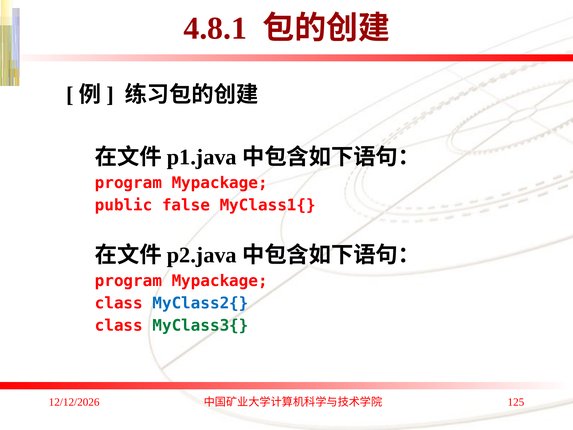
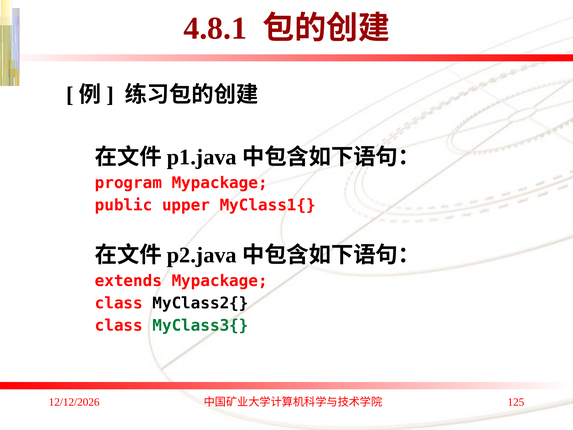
false: false -> upper (186, 205)
program: program -> extends (128, 281)
MyClass2{ colour: blue -> black (200, 303)
